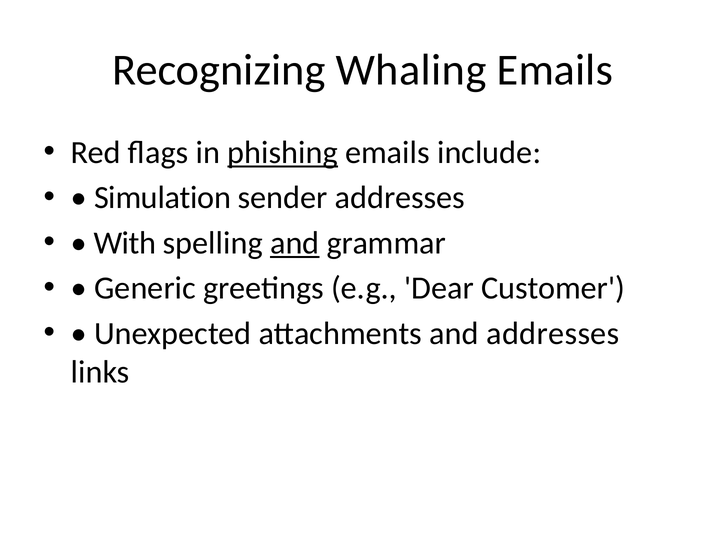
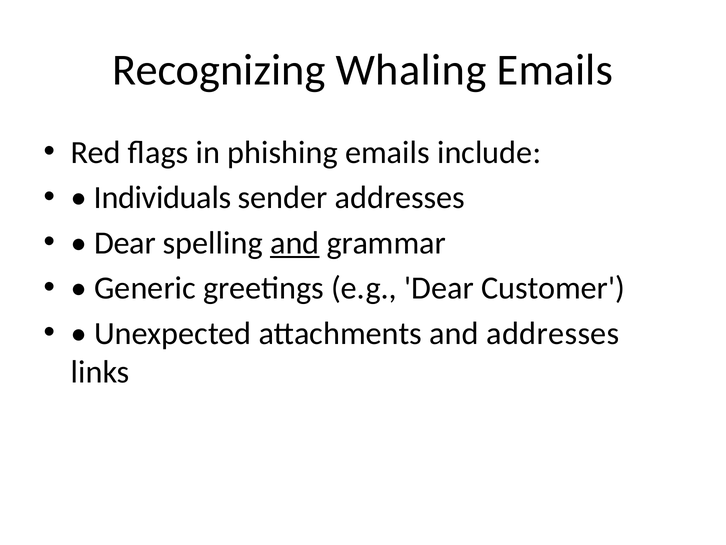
phishing underline: present -> none (283, 152)
Simulation: Simulation -> Individuals (162, 197)
With: With -> Dear (125, 243)
